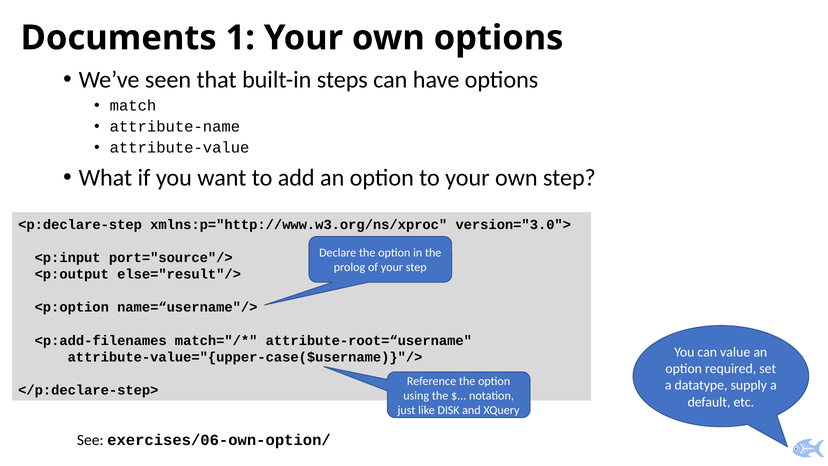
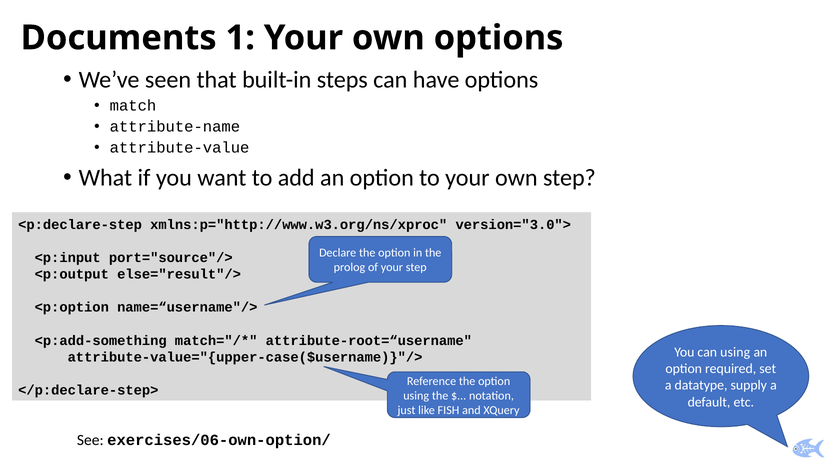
<p:add-filenames: <p:add-filenames -> <p:add-something (101, 340)
can value: value -> using (735, 352)
DISK: DISK -> FISH (448, 410)
